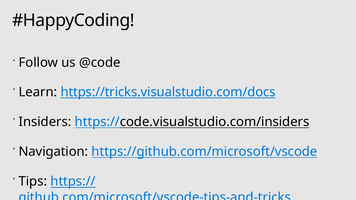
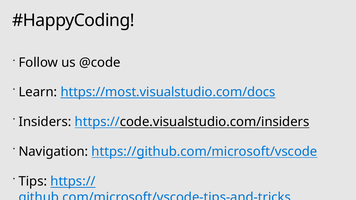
https://tricks.visualstudio.com/docs: https://tricks.visualstudio.com/docs -> https://most.visualstudio.com/docs (168, 92)
